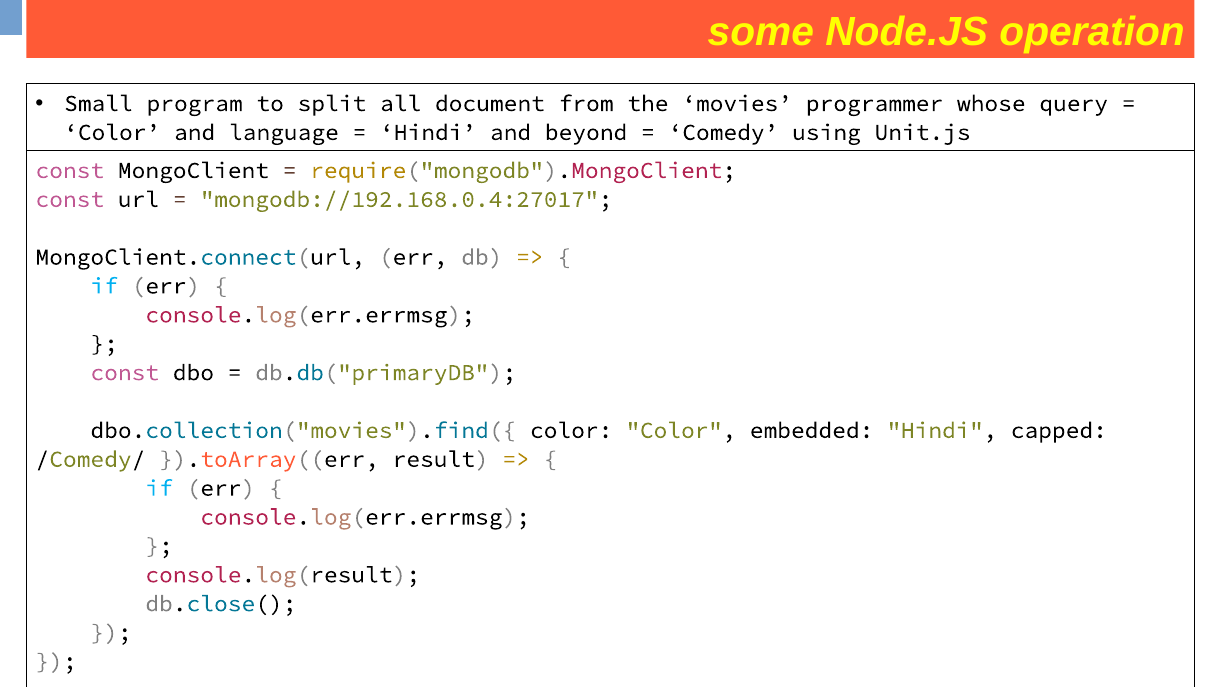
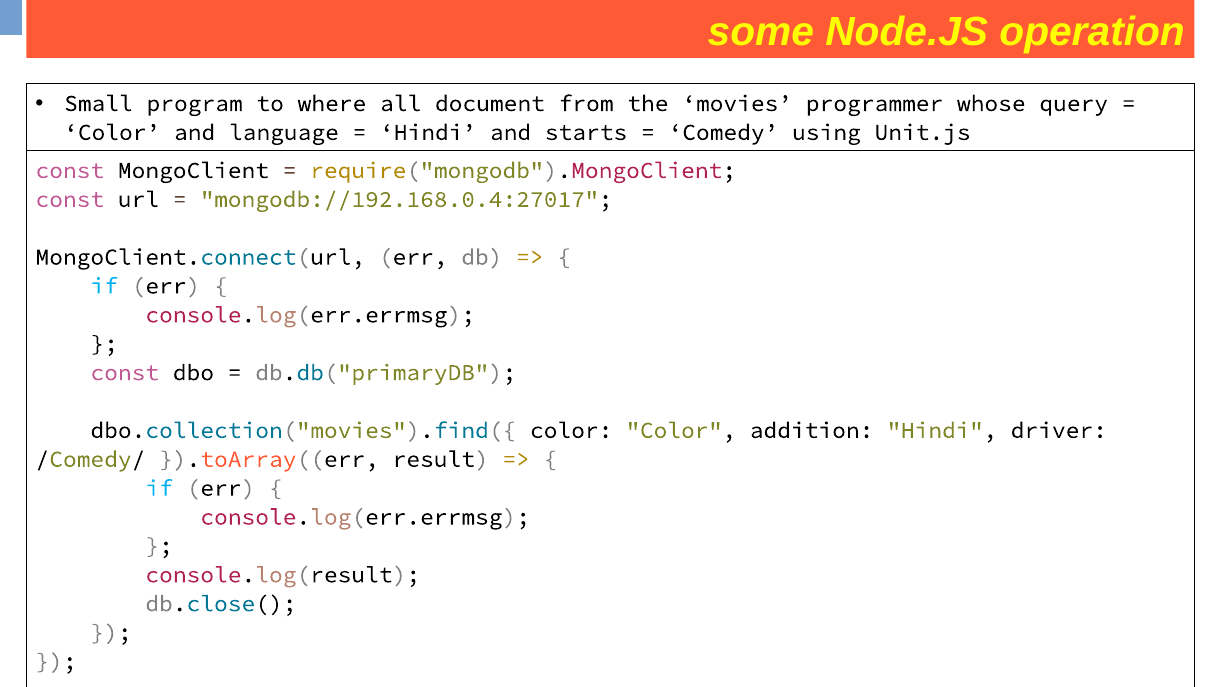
split: split -> where (332, 103)
beyond: beyond -> starts (586, 132)
embedded: embedded -> addition (812, 430)
capped: capped -> driver (1059, 430)
